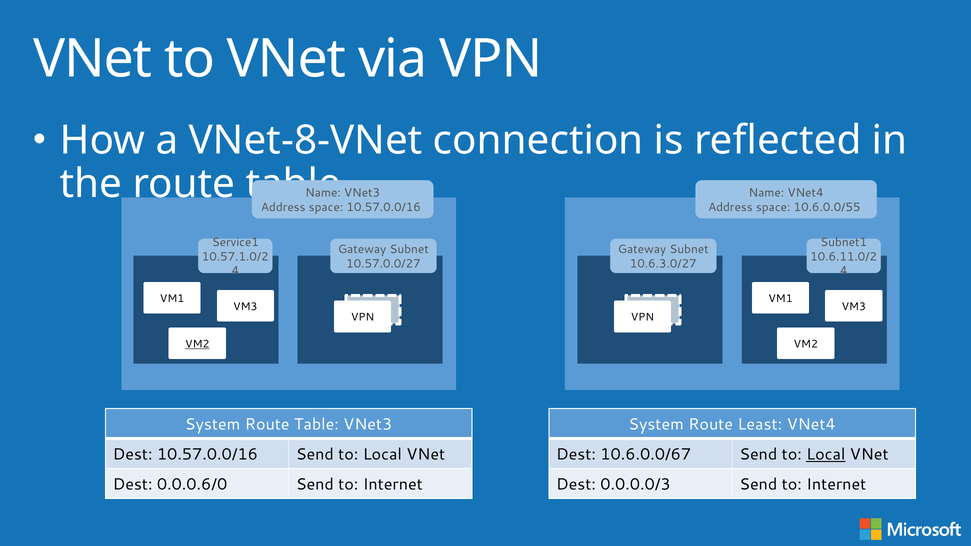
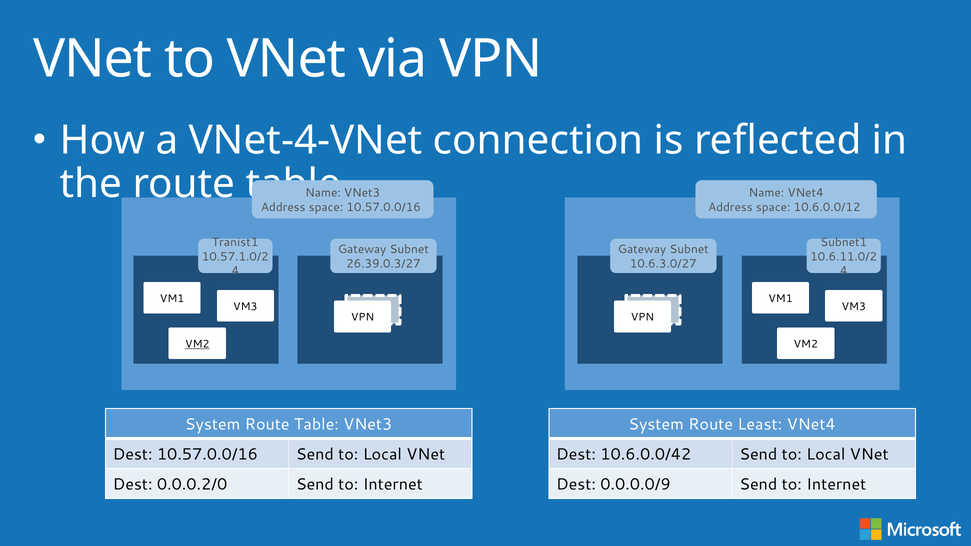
VNet-8-VNet: VNet-8-VNet -> VNet-4-VNet (306, 140)
10.6.0.0/55: 10.6.0.0/55 -> 10.6.0.0/12 (827, 207)
Service1: Service1 -> Tranist1 (235, 242)
10.57.0.0/27: 10.57.0.0/27 -> 26.39.0.3/27 (383, 264)
10.6.0.0/67: 10.6.0.0/67 -> 10.6.0.0/42 (646, 455)
Local underline: present -> none (826, 455)
0.0.0.6/0: 0.0.0.6/0 -> 0.0.0.2/0 (192, 484)
0.0.0.0/3: 0.0.0.0/3 -> 0.0.0.0/9 (636, 484)
